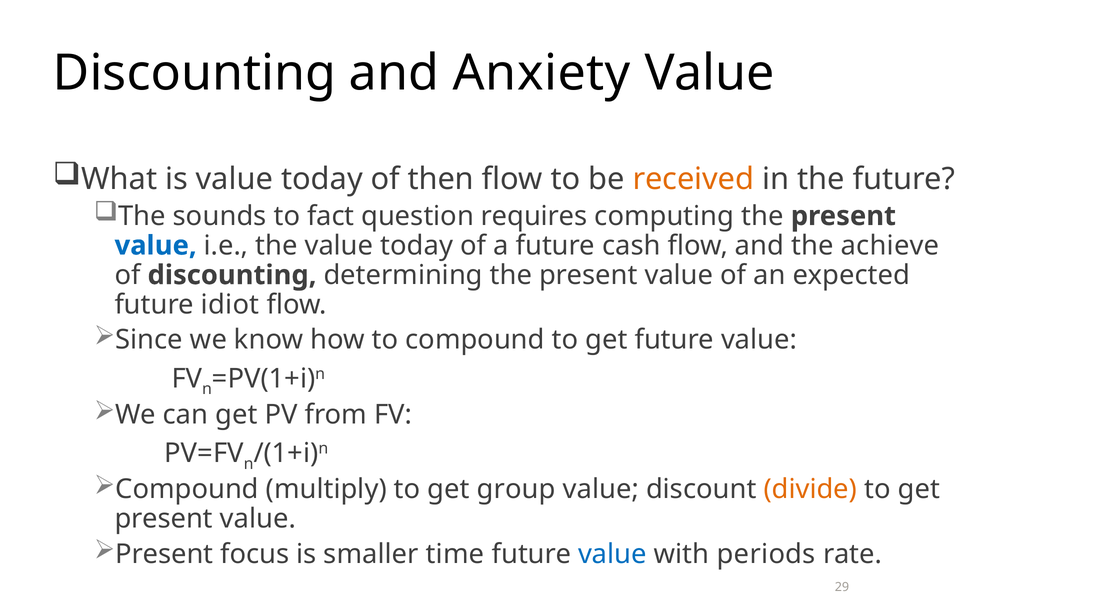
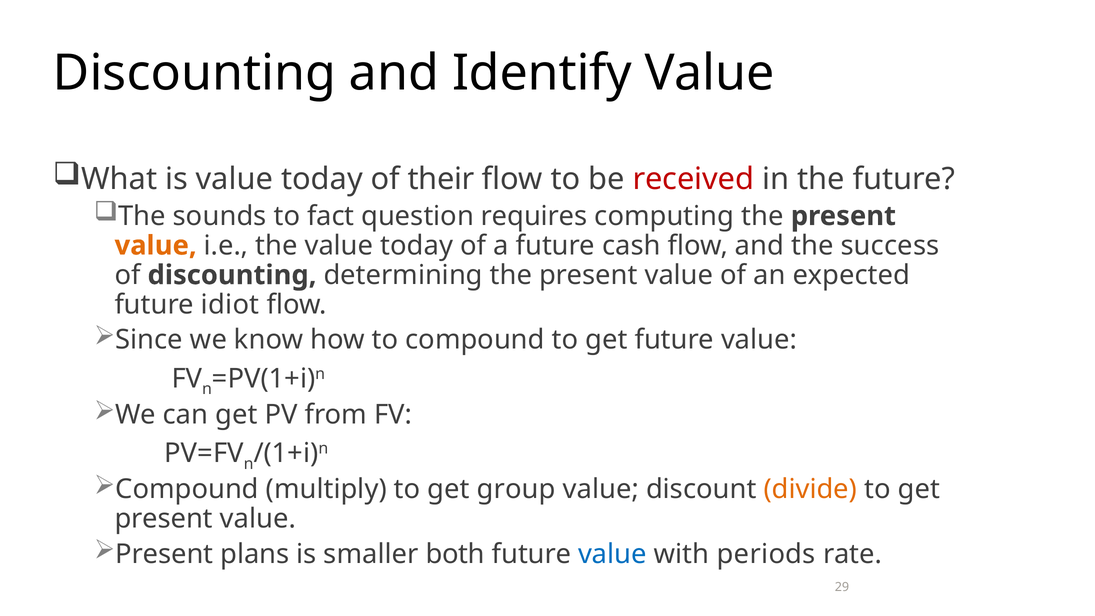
Anxiety: Anxiety -> Identify (542, 73)
then: then -> their (441, 179)
received colour: orange -> red (693, 179)
value colour: blue -> orange (156, 246)
achieve: achieve -> success (890, 246)
focus: focus -> plans (255, 554)
time: time -> both (455, 554)
